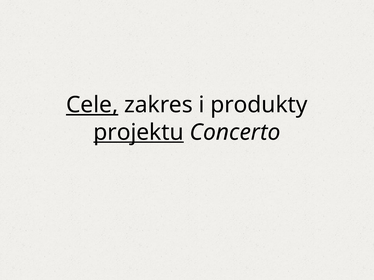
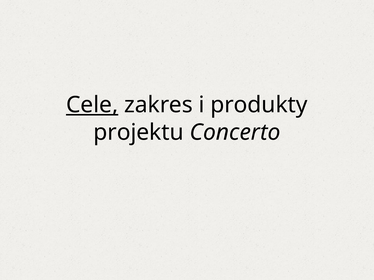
projektu underline: present -> none (139, 133)
